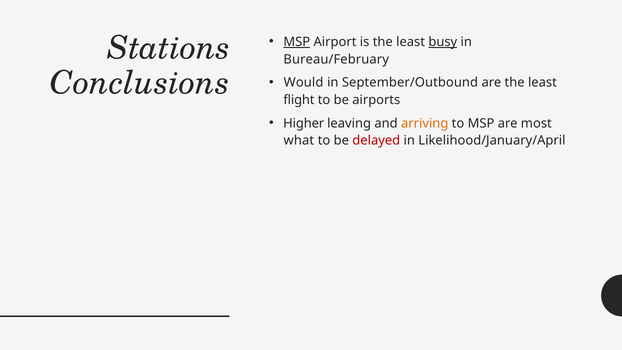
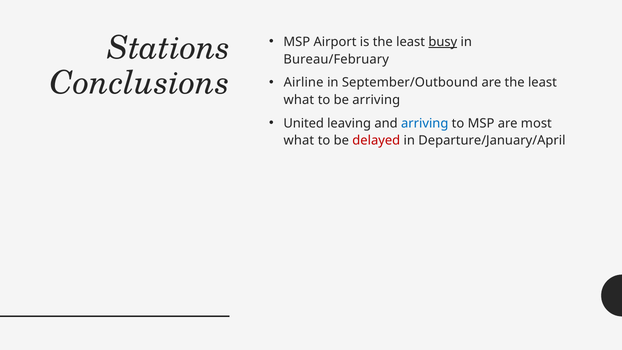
MSP underline: present -> none (297, 42)
Would: Would -> Airline (304, 83)
flight: flight -> what (299, 100)
be airports: airports -> arriving (376, 100)
Higher: Higher -> United (304, 123)
arriving colour: orange -> blue (425, 123)
Likelihood/January/April: Likelihood/January/April -> Departure/January/April (492, 141)
